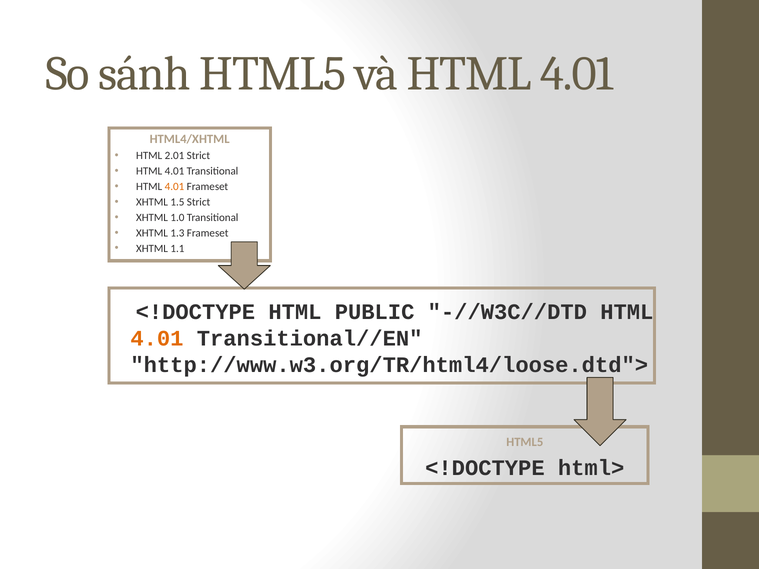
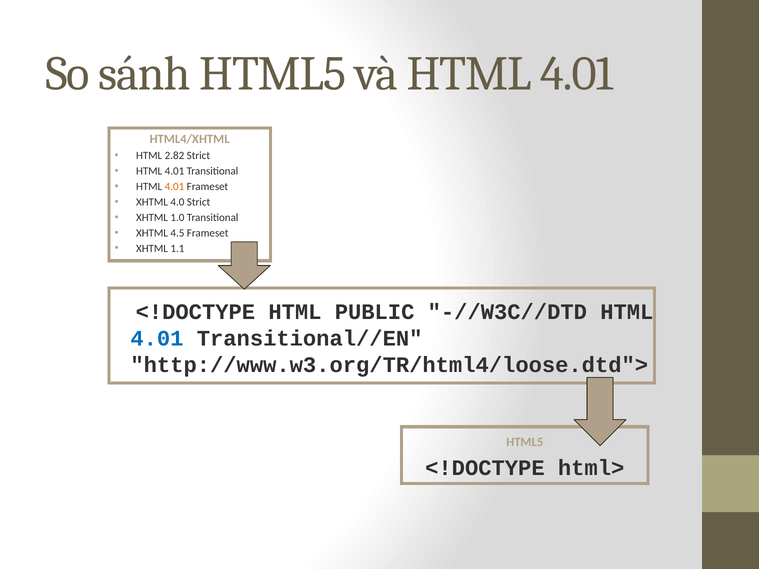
2.01: 2.01 -> 2.82 (174, 156)
1.5: 1.5 -> 4.0 (177, 202)
1.3: 1.3 -> 4.5 (177, 233)
4.01 colour: orange -> blue (157, 339)
